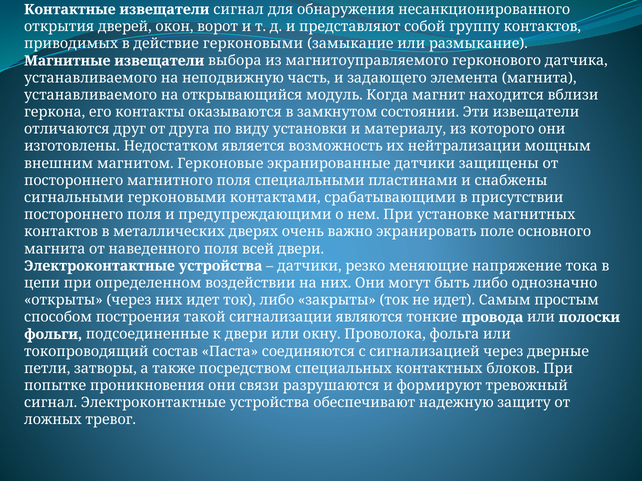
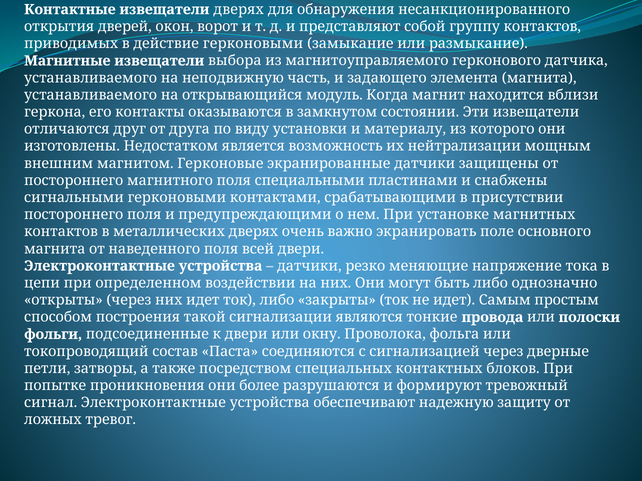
извещатели сигнал: сигнал -> дверях (239, 10)
связи: связи -> более (259, 386)
